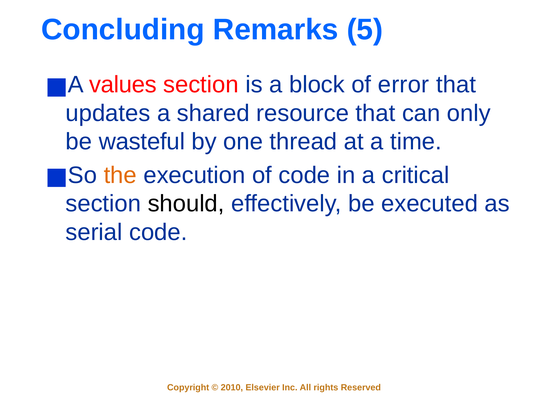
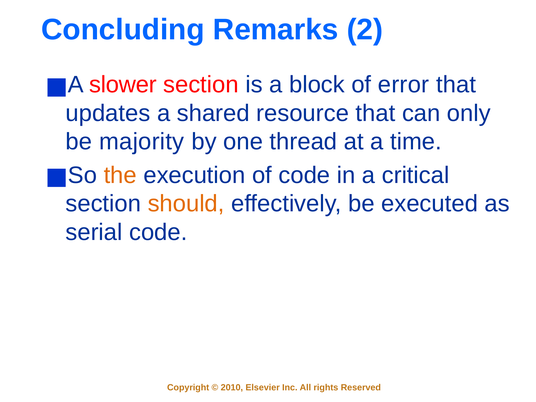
5: 5 -> 2 (365, 30)
values: values -> slower (123, 85)
wasteful: wasteful -> majority (142, 142)
should colour: black -> orange (186, 204)
